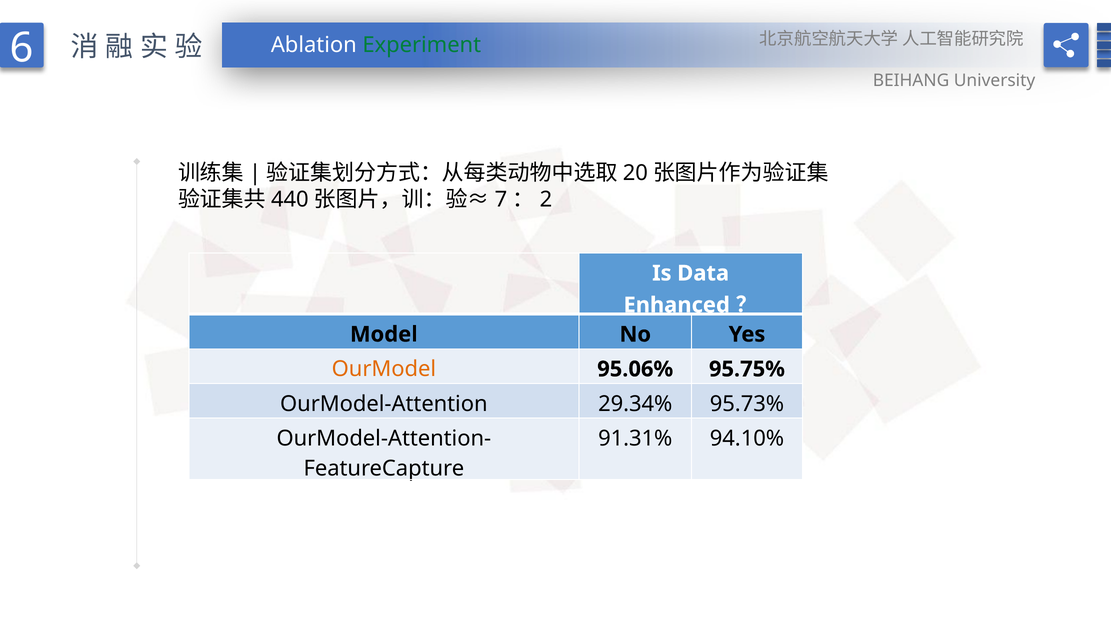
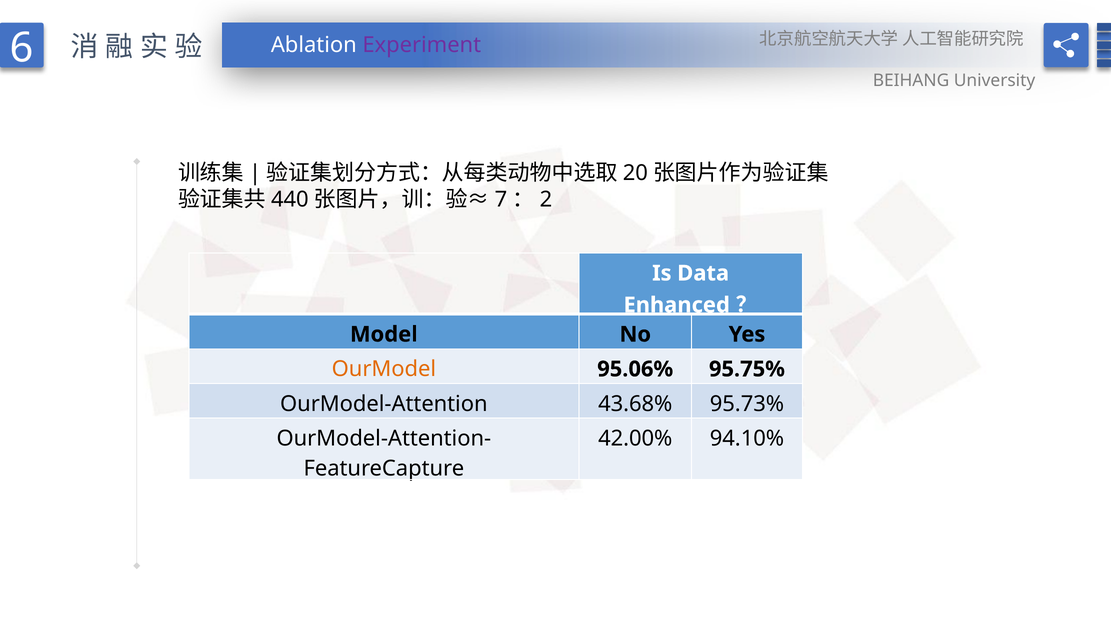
Experiment colour: green -> purple (422, 45)
29.34%: 29.34% -> 43.68% (635, 404)
91.31%: 91.31% -> 42.00% (635, 439)
